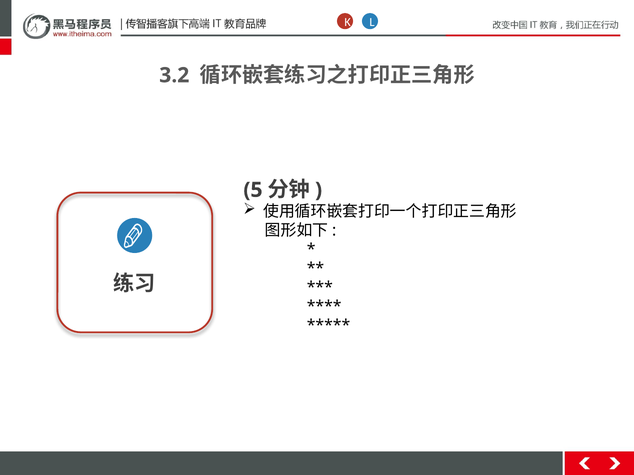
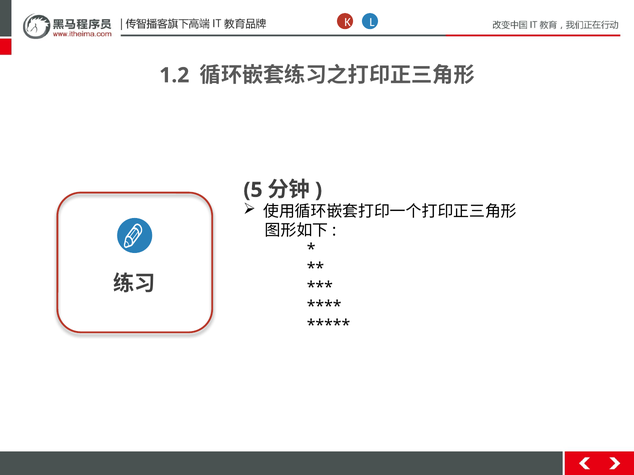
3.2: 3.2 -> 1.2 (174, 75)
